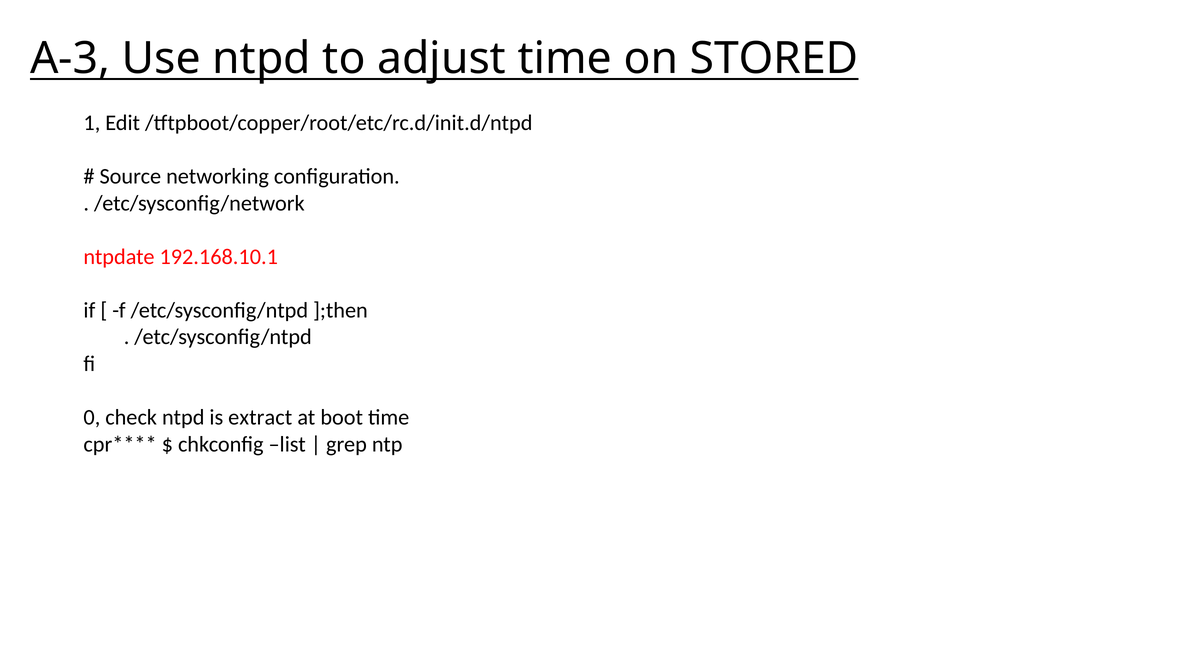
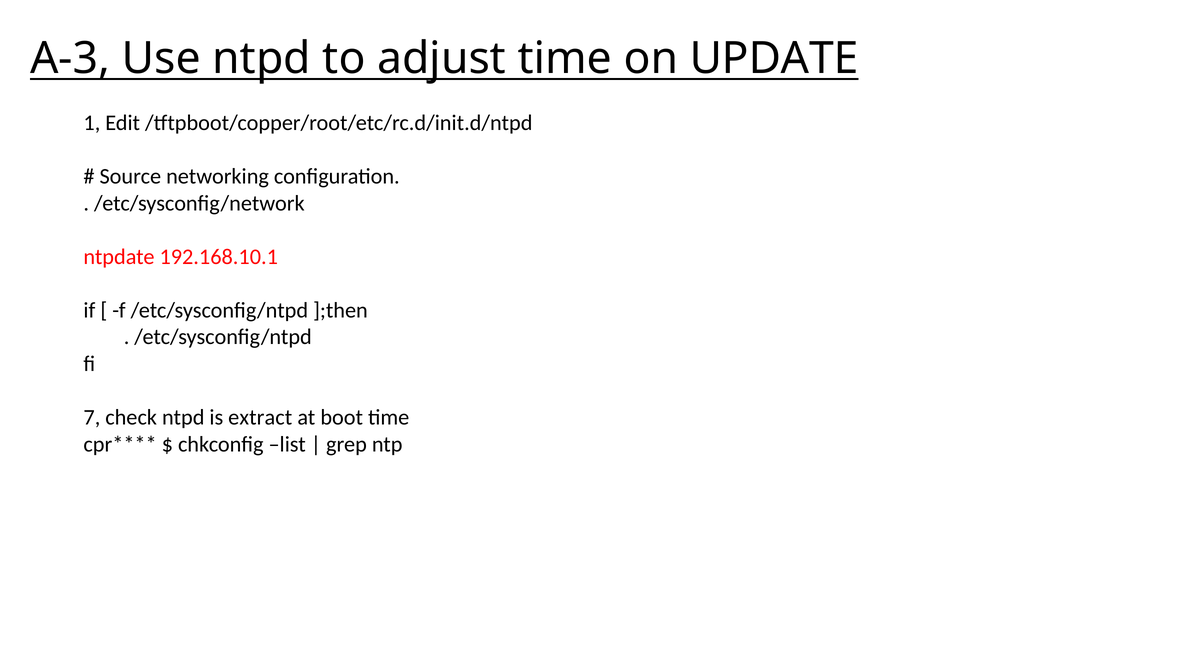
STORED: STORED -> UPDATE (774, 59)
0: 0 -> 7 (92, 417)
